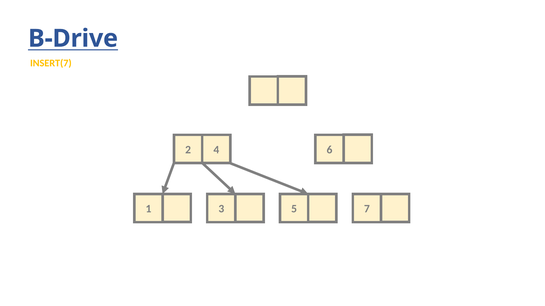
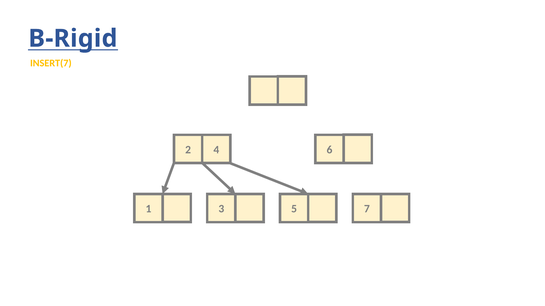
B-Drive: B-Drive -> B-Rigid (73, 39)
